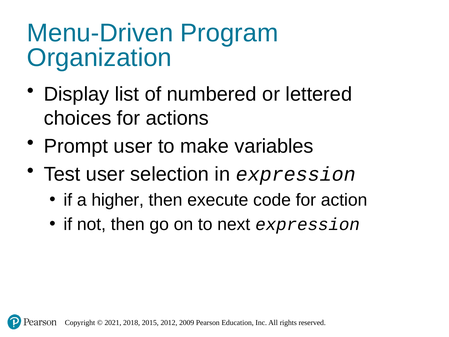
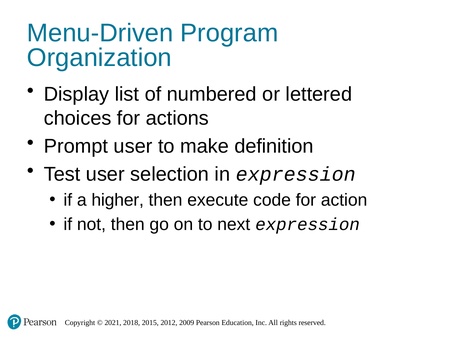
variables: variables -> definition (274, 146)
